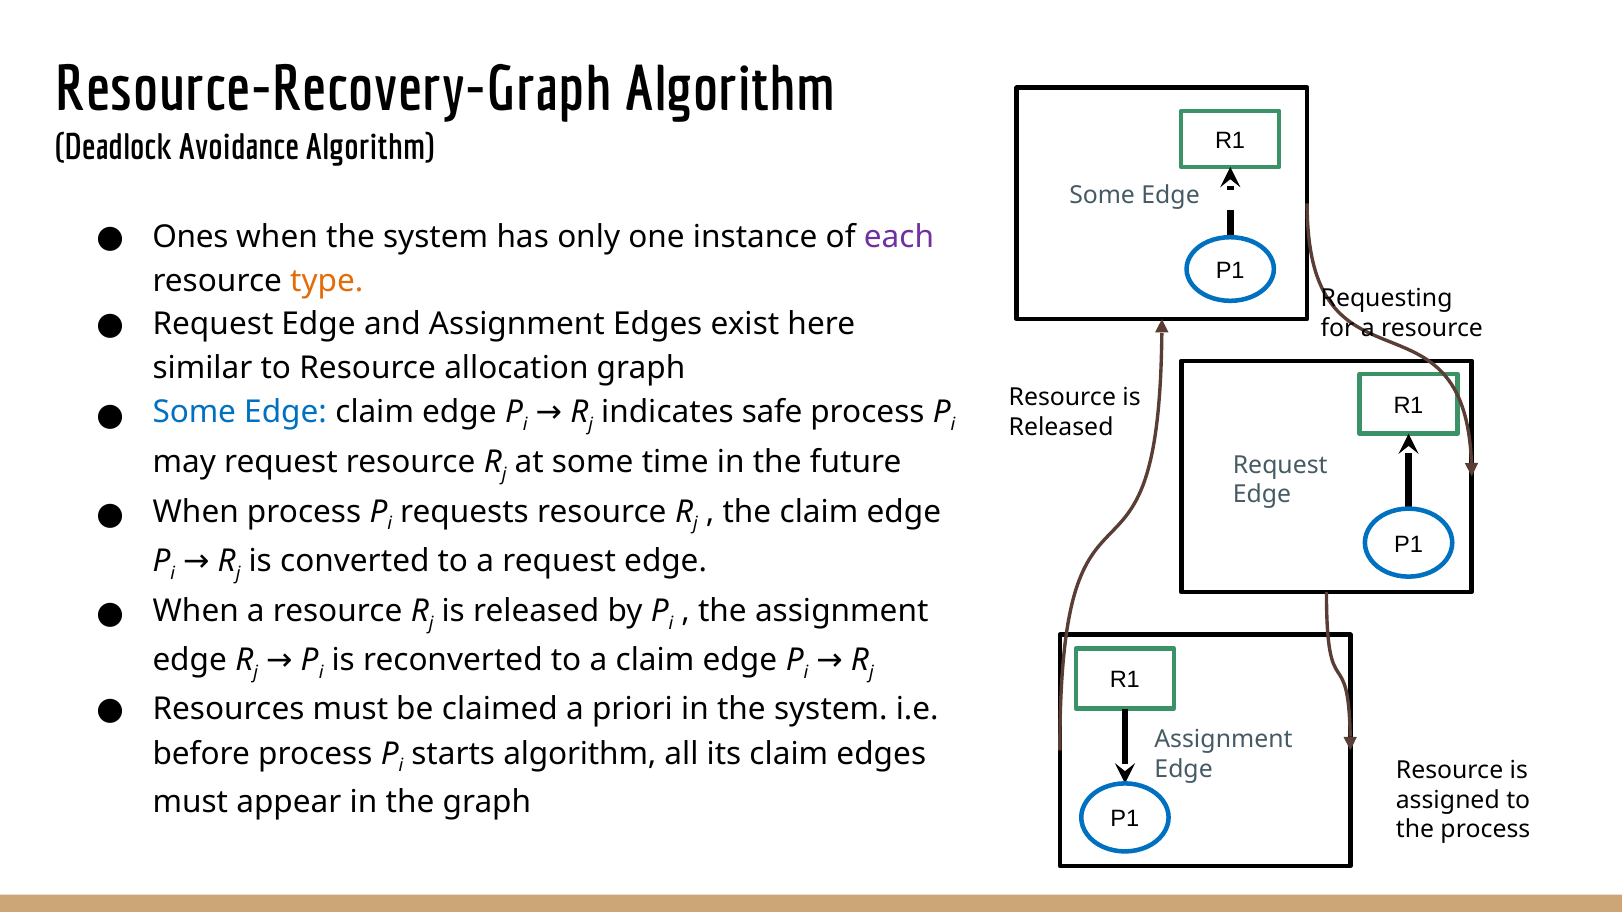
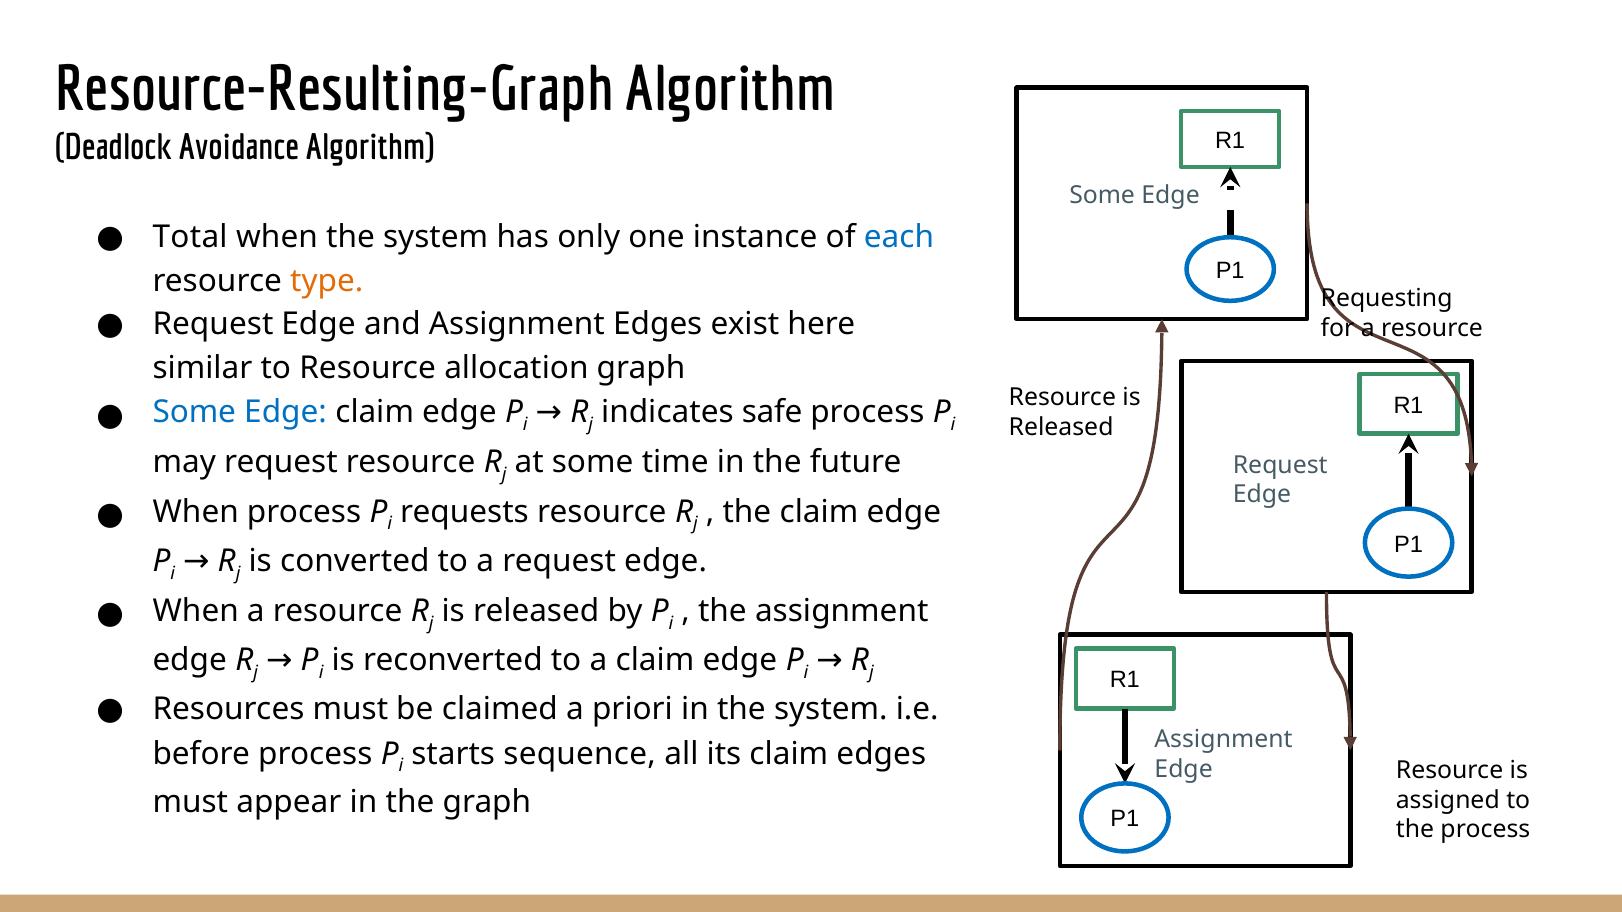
Resource-Recovery-Graph: Resource-Recovery-Graph -> Resource-Resulting-Graph (334, 90)
Ones: Ones -> Total (190, 237)
each colour: purple -> blue (899, 237)
starts algorithm: algorithm -> sequence (580, 754)
